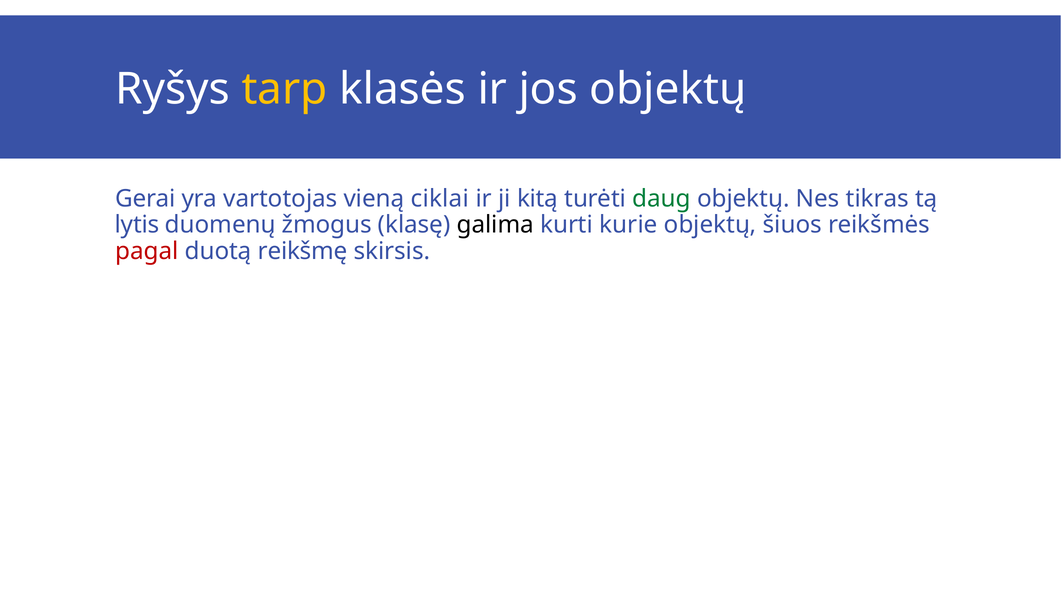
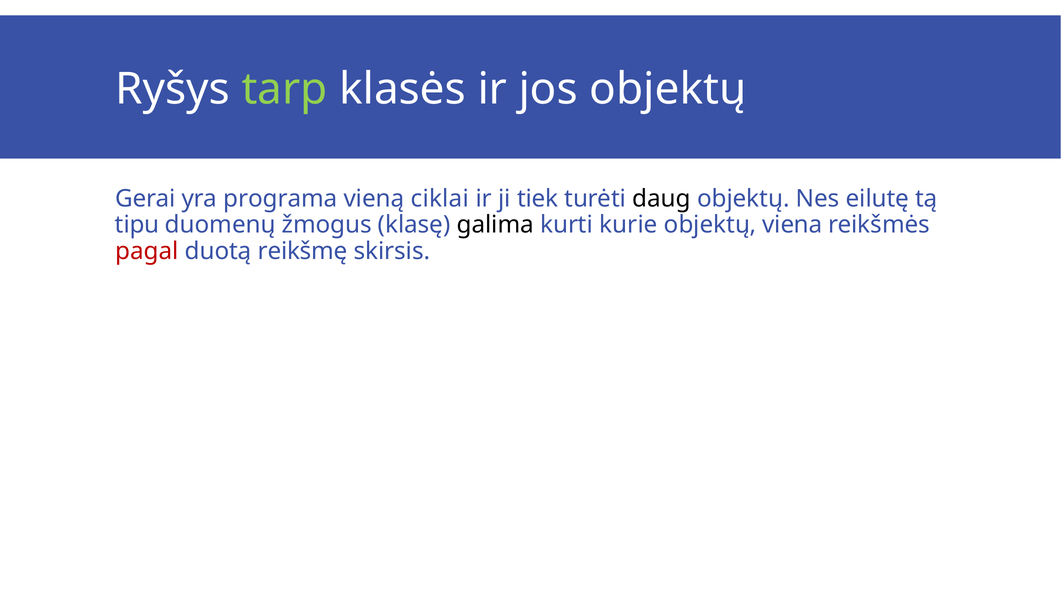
tarp colour: yellow -> light green (285, 89)
vartotojas: vartotojas -> programa (280, 199)
kitą: kitą -> tiek (538, 199)
daug colour: green -> black (662, 199)
tikras: tikras -> eilutę (877, 199)
lytis: lytis -> tipu (137, 225)
šiuos: šiuos -> viena (792, 225)
